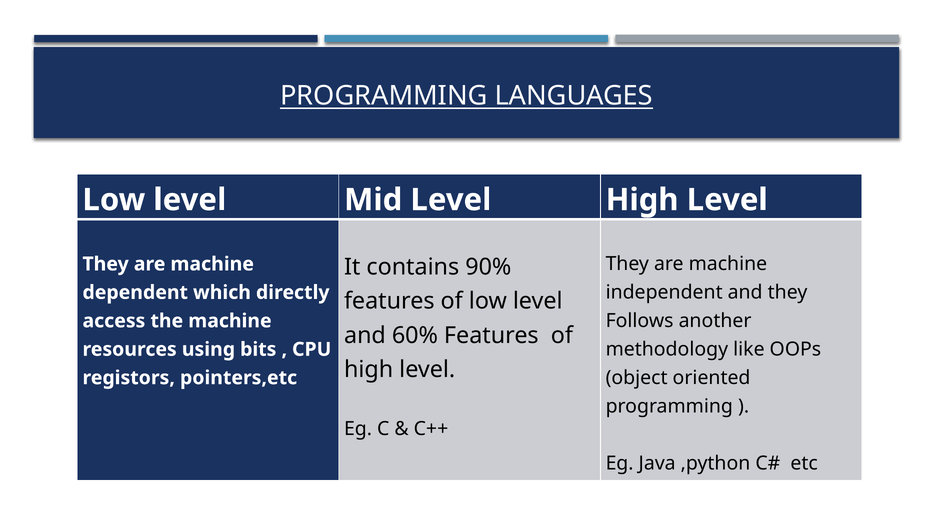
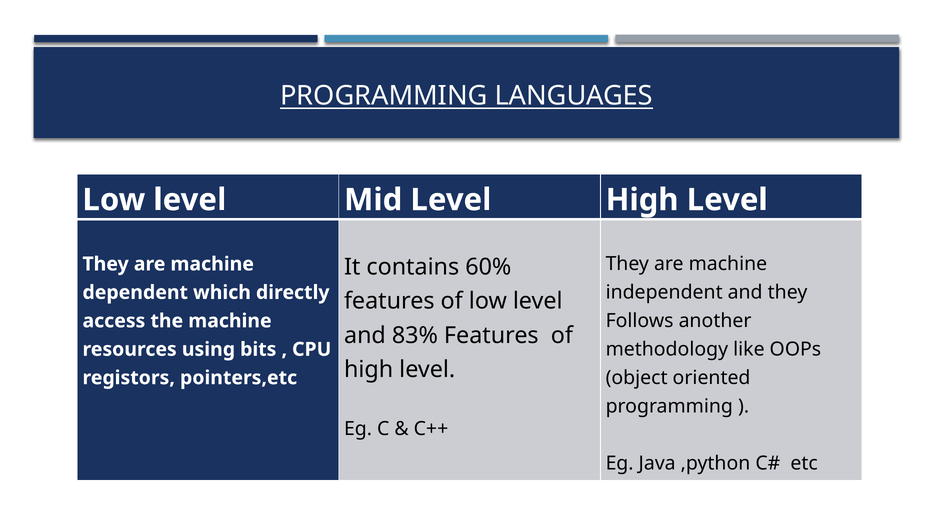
90%: 90% -> 60% (488, 267)
60%: 60% -> 83% (415, 335)
